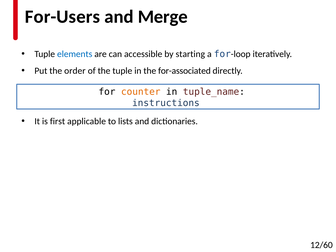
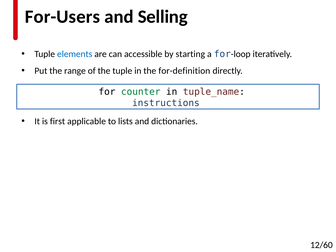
Merge: Merge -> Selling (163, 17)
order: order -> range (75, 71)
for-associated: for-associated -> for-definition (184, 71)
counter colour: orange -> green (141, 92)
